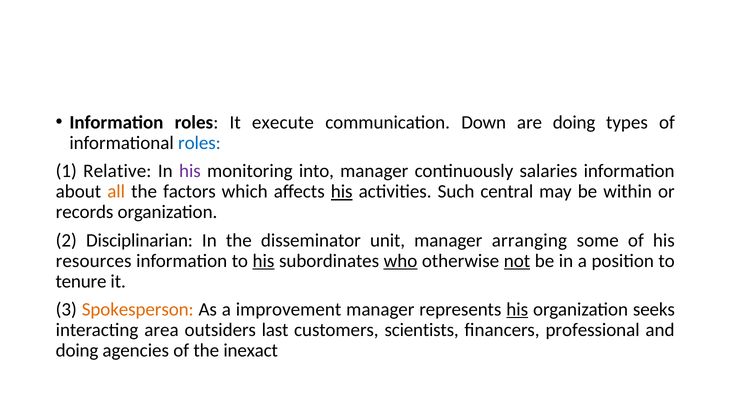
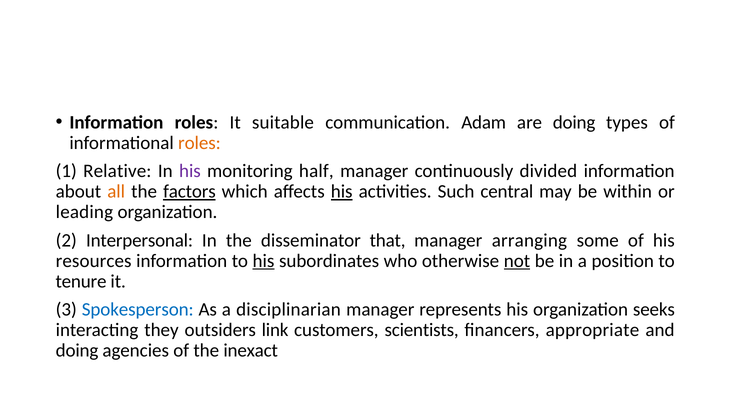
execute: execute -> suitable (283, 122)
Down: Down -> Adam (484, 122)
roles colour: blue -> orange (199, 143)
into: into -> half (316, 171)
salaries: salaries -> divided (548, 171)
factors underline: none -> present (189, 192)
records: records -> leading (84, 212)
Disciplinarian: Disciplinarian -> Interpersonal (140, 240)
unit: unit -> that (388, 240)
who underline: present -> none (400, 261)
Spokesperson colour: orange -> blue (138, 310)
improvement: improvement -> disciplinarian (288, 310)
his underline: present -> none (517, 310)
area: area -> they (161, 330)
last: last -> link (275, 330)
professional: professional -> appropriate (592, 330)
